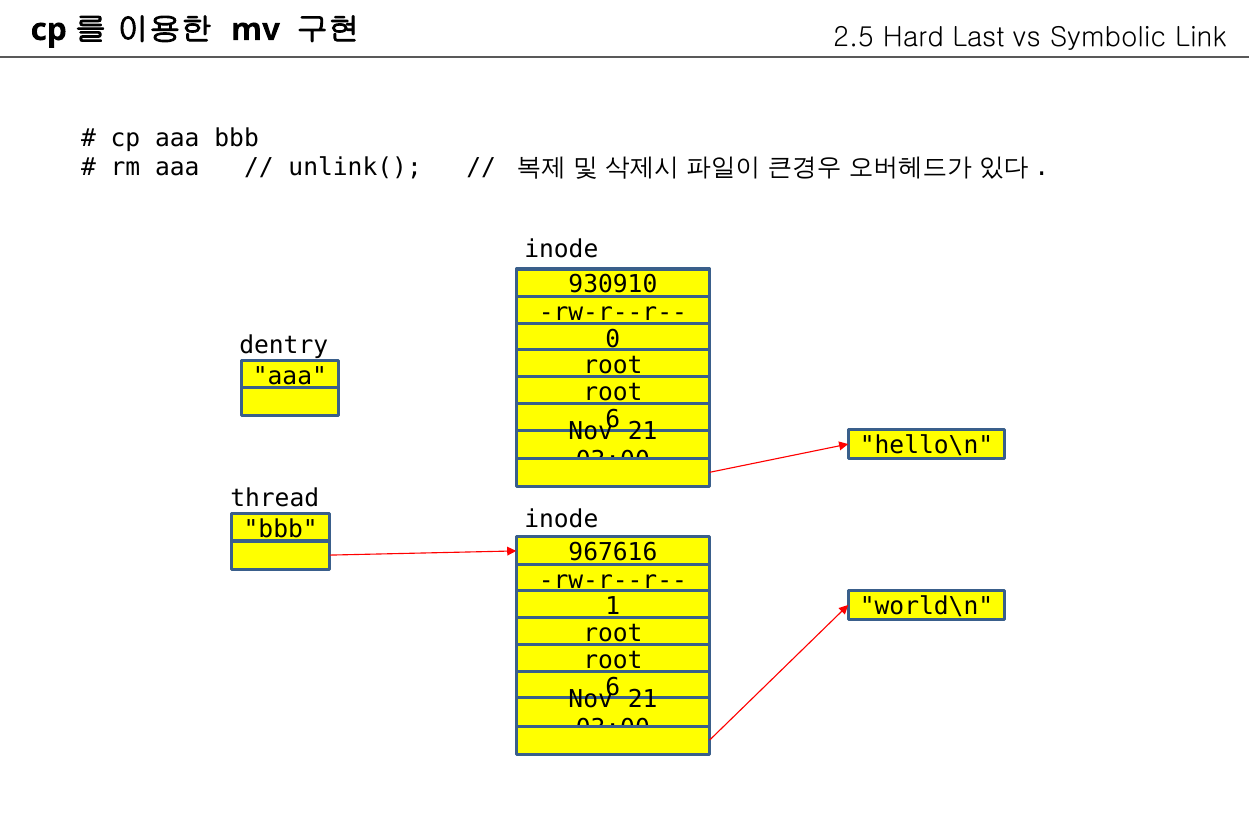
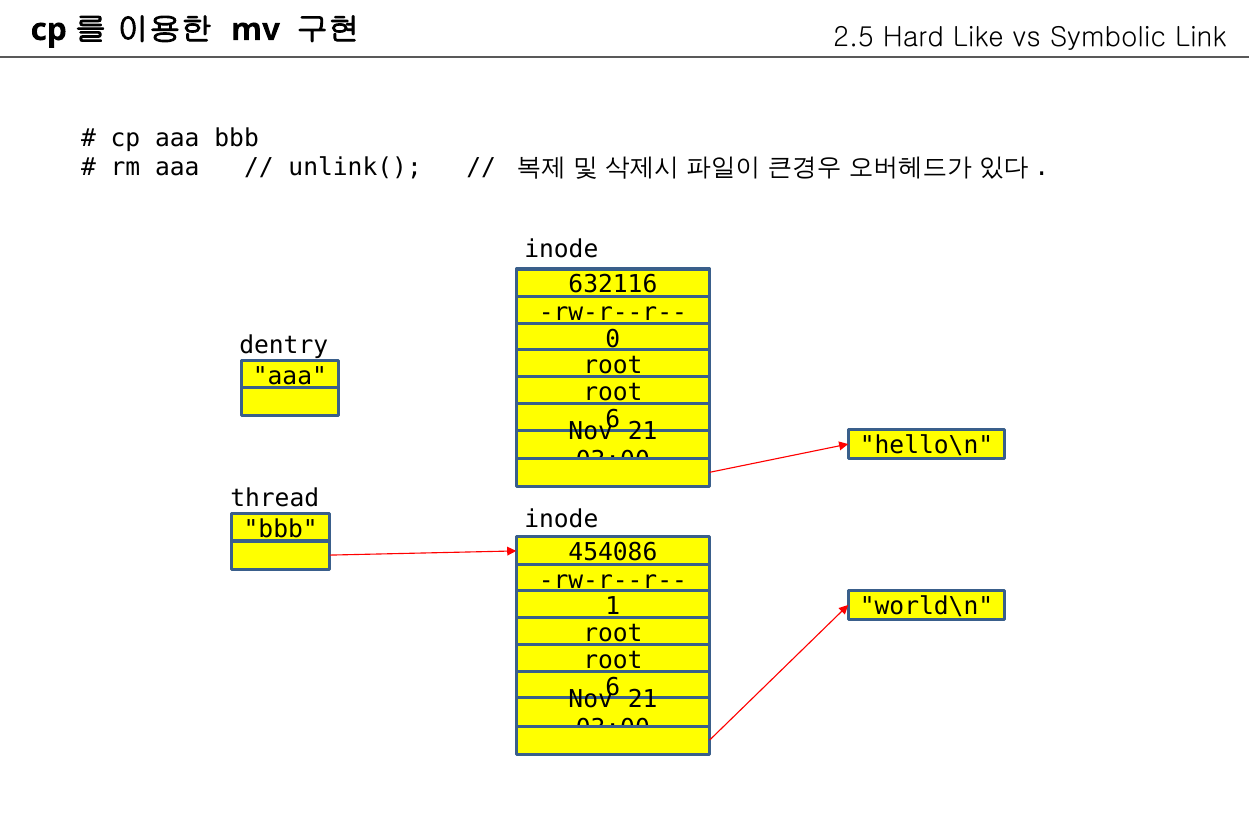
Last: Last -> Like (978, 38)
930910: 930910 -> 632116 (613, 285)
967616: 967616 -> 454086 (613, 553)
